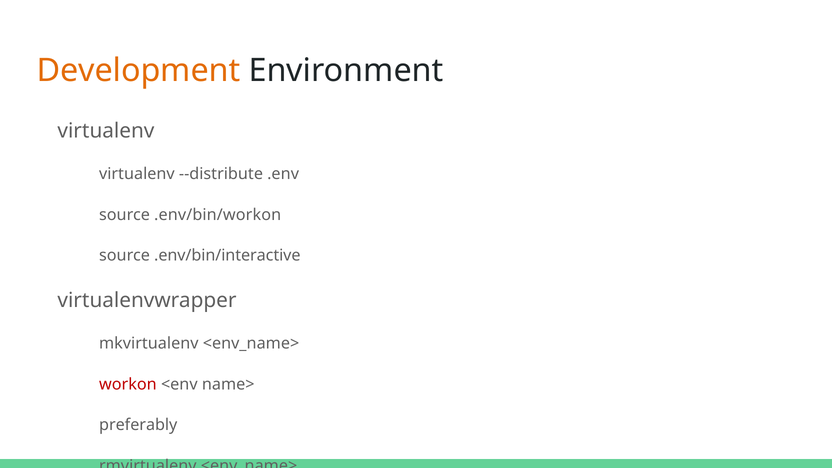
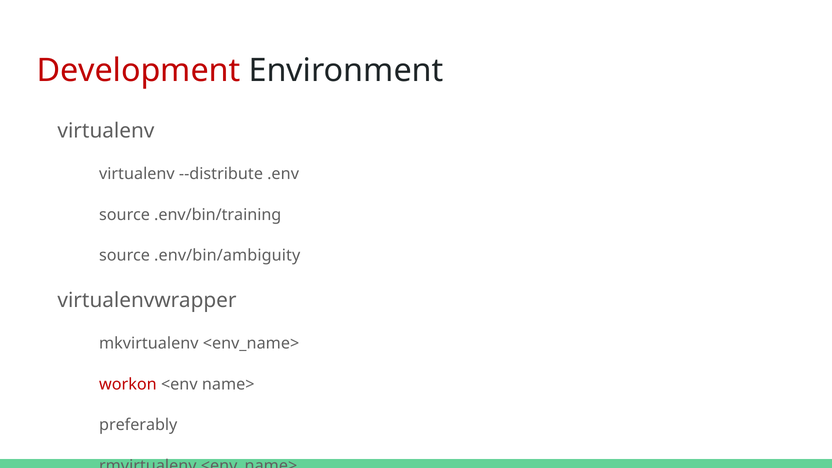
Development colour: orange -> red (139, 70)
.env/bin/workon: .env/bin/workon -> .env/bin/training (218, 215)
.env/bin/interactive: .env/bin/interactive -> .env/bin/ambiguity (227, 256)
